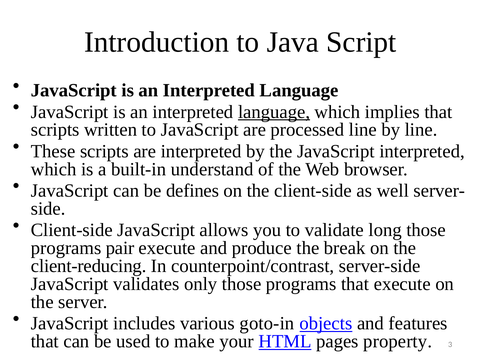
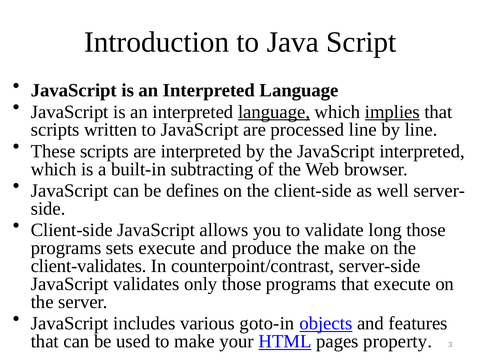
implies underline: none -> present (392, 112)
understand: understand -> subtracting (212, 169)
pair: pair -> sets (120, 248)
the break: break -> make (345, 248)
client-reducing: client-reducing -> client-validates (89, 266)
